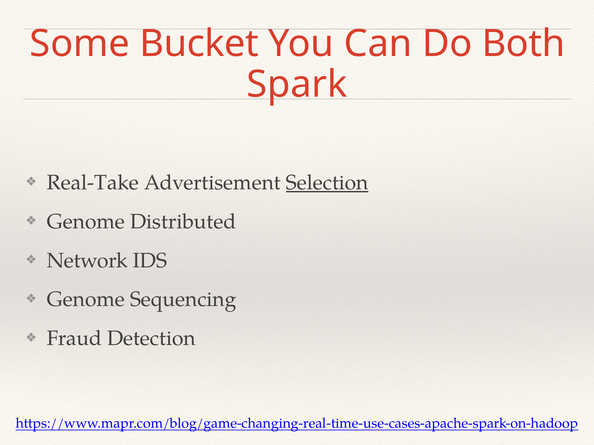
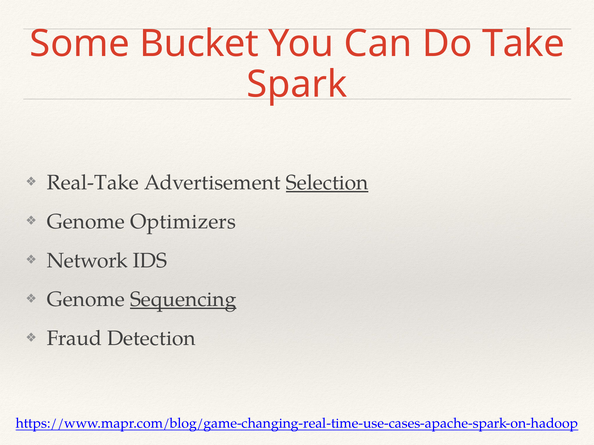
Both: Both -> Take (523, 44)
Distributed: Distributed -> Optimizers (183, 222)
Sequencing underline: none -> present (183, 300)
